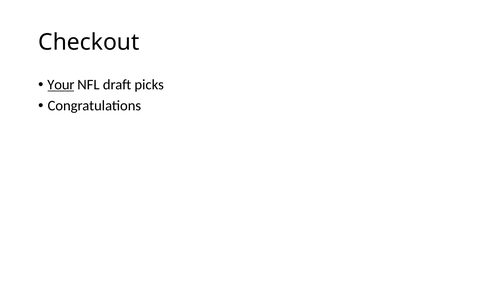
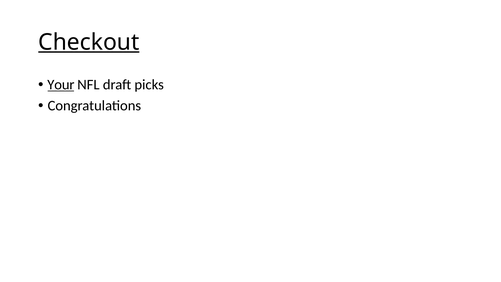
Checkout underline: none -> present (89, 42)
